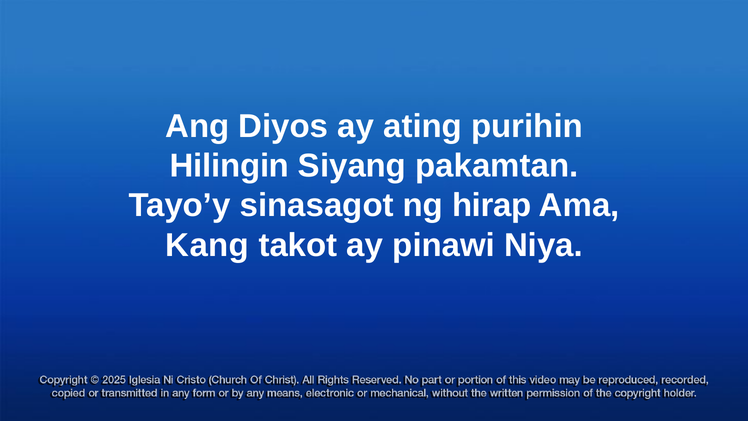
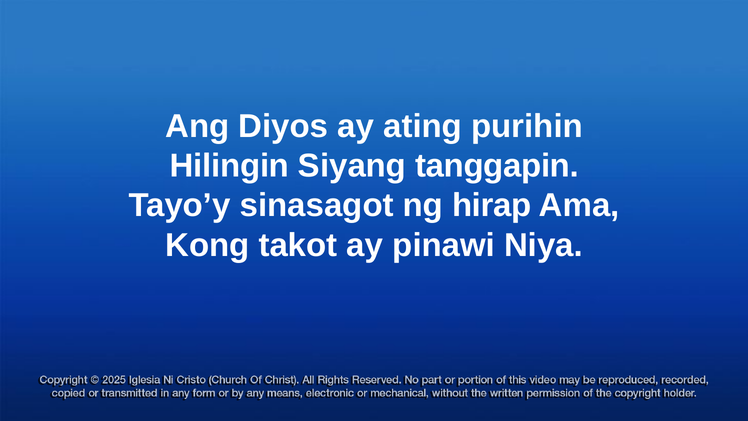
pakamtan: pakamtan -> tanggapin (497, 166)
Kang: Kang -> Kong (207, 245)
